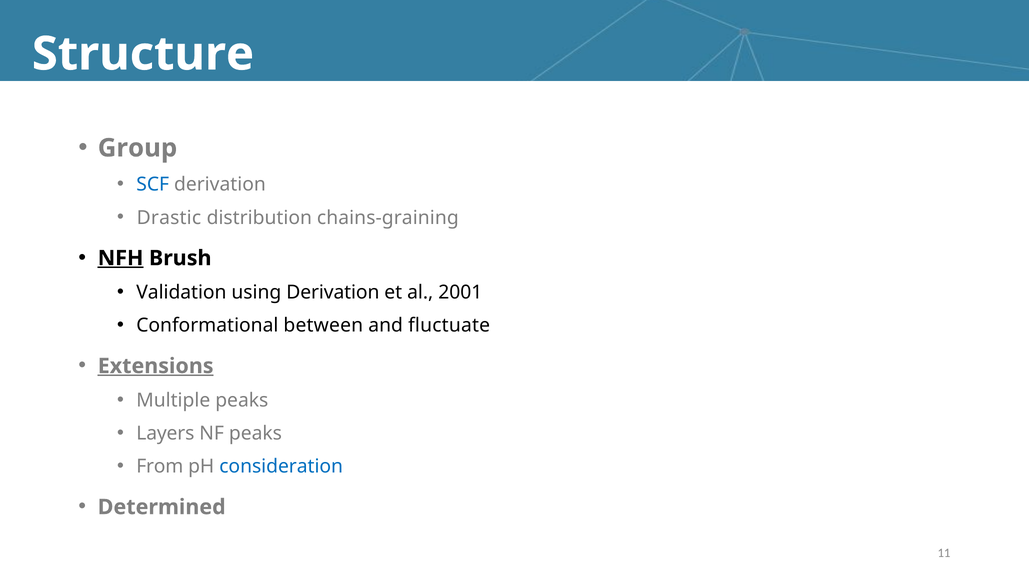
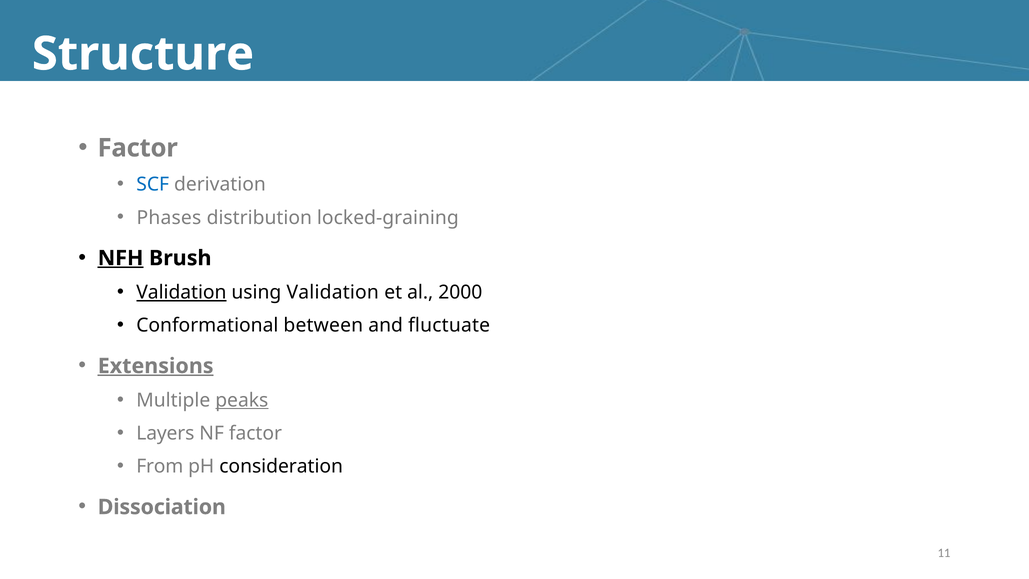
Group: Group -> Factor (138, 148)
Drastic: Drastic -> Phases (169, 218)
chains-graining: chains-graining -> locked-graining (388, 218)
Validation underline: none -> present (181, 292)
using Derivation: Derivation -> Validation (333, 292)
2001: 2001 -> 2000 (460, 292)
peaks underline: none -> present (242, 400)
NF peaks: peaks -> factor (255, 433)
consideration colour: blue -> black (281, 466)
Determined: Determined -> Dissociation (162, 507)
